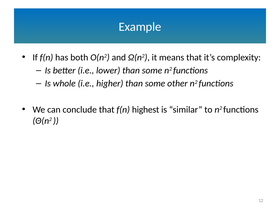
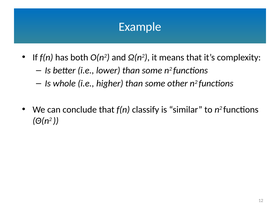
highest: highest -> classify (146, 110)
